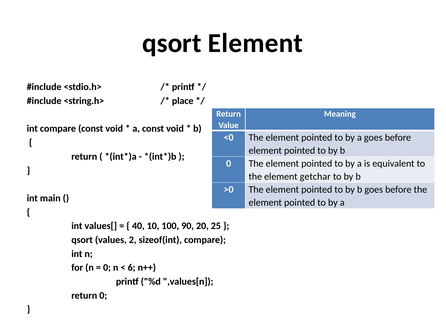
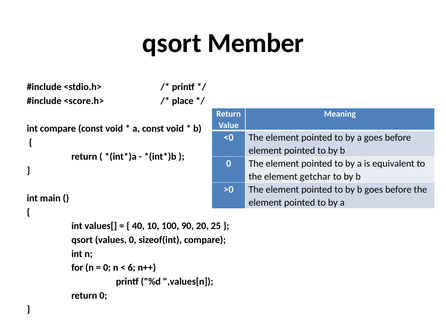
qsort Element: Element -> Member (256, 43)
<string.h>: <string.h> -> <score.h> (84, 101)
values 2: 2 -> 0 (133, 240)
